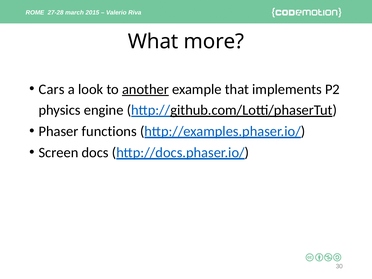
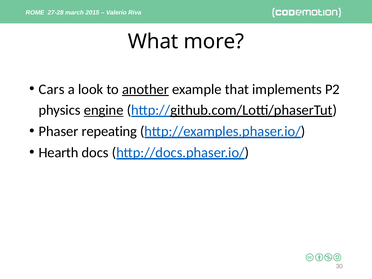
engine underline: none -> present (104, 110)
functions: functions -> repeating (109, 131)
Screen: Screen -> Hearth (59, 153)
